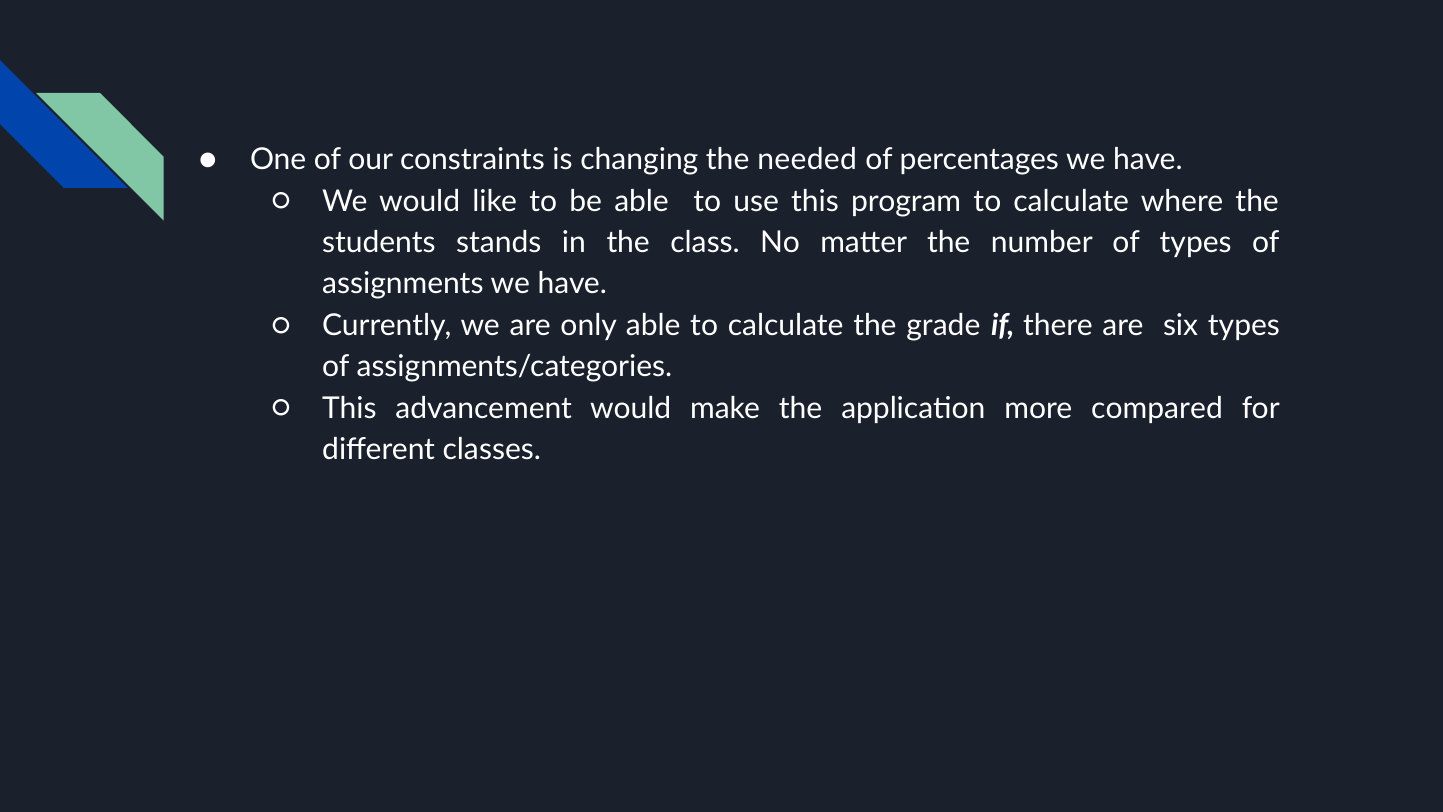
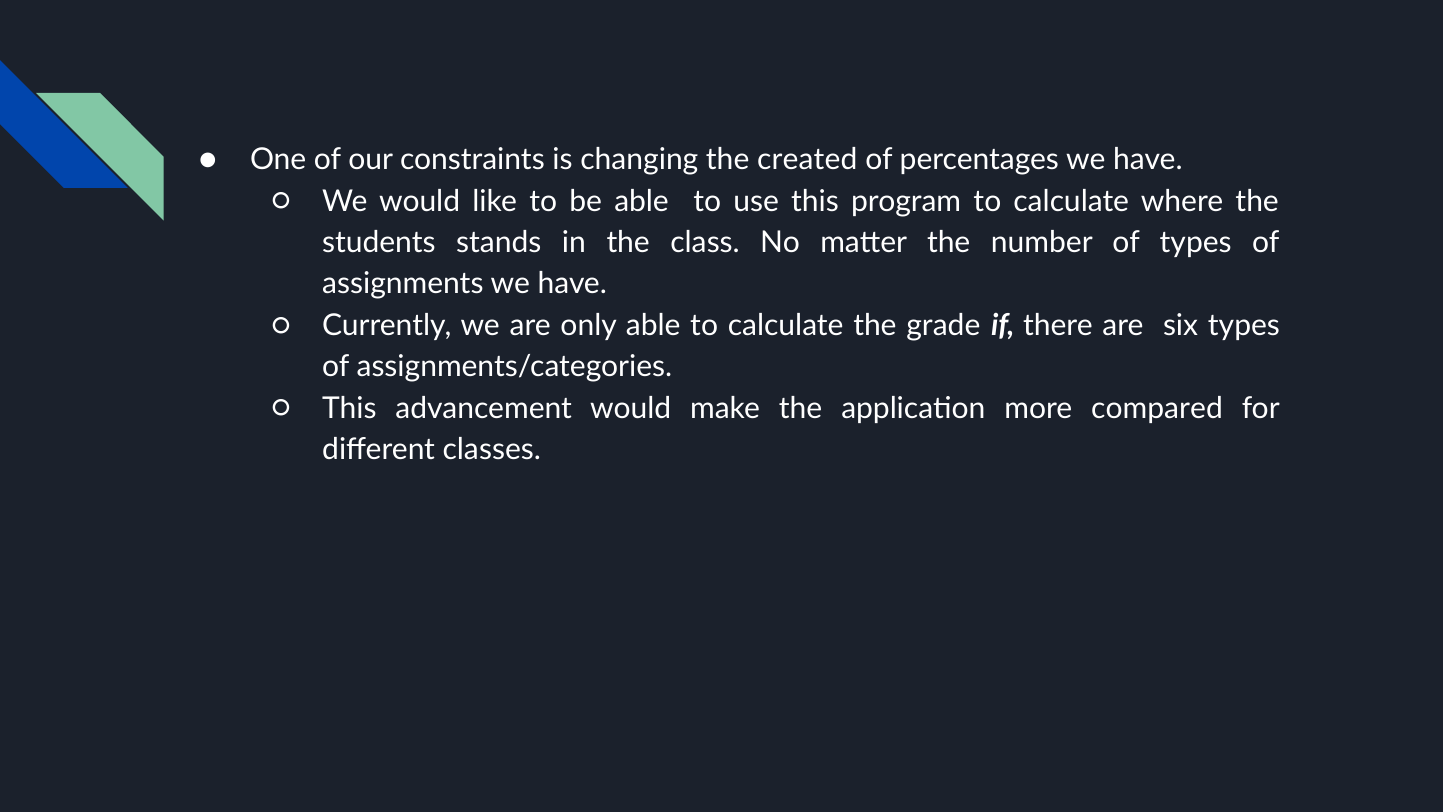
needed: needed -> created (807, 160)
